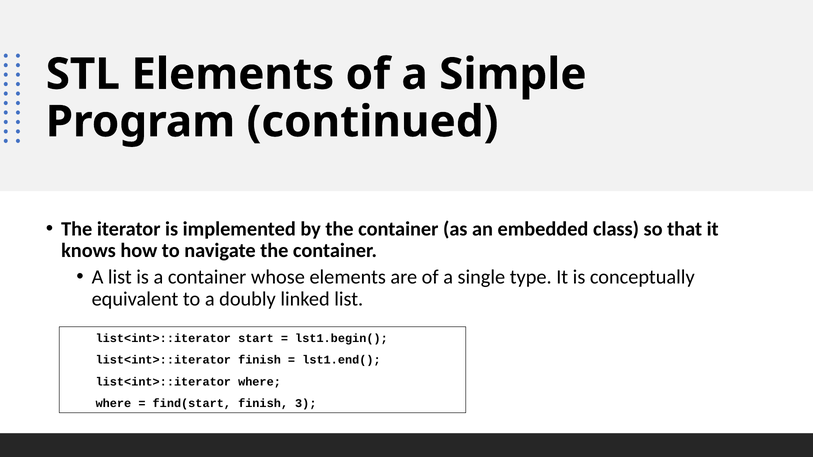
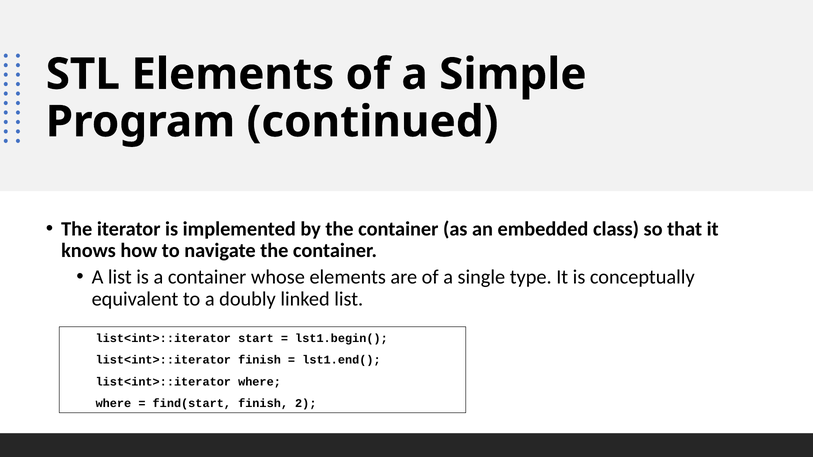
3: 3 -> 2 (306, 404)
